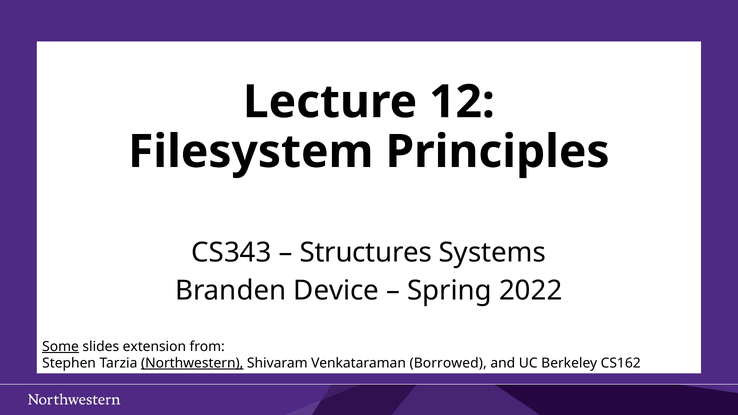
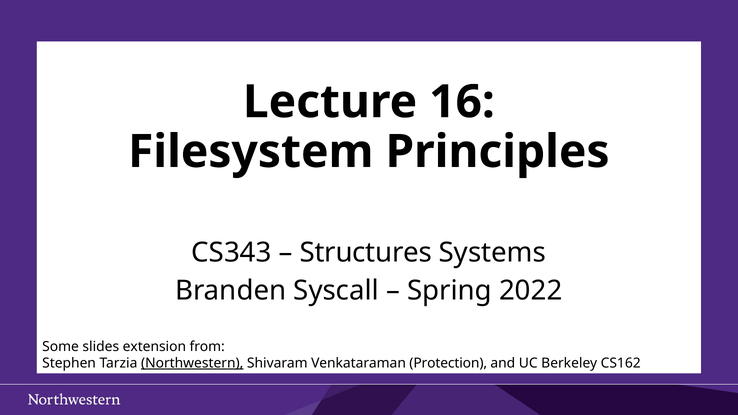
12: 12 -> 16 (462, 102)
Device: Device -> Syscall (336, 290)
Some underline: present -> none (61, 347)
Borrowed: Borrowed -> Protection (448, 363)
